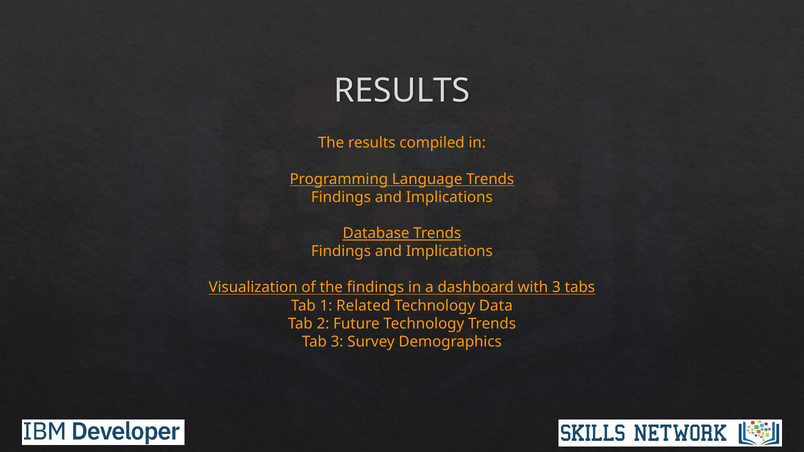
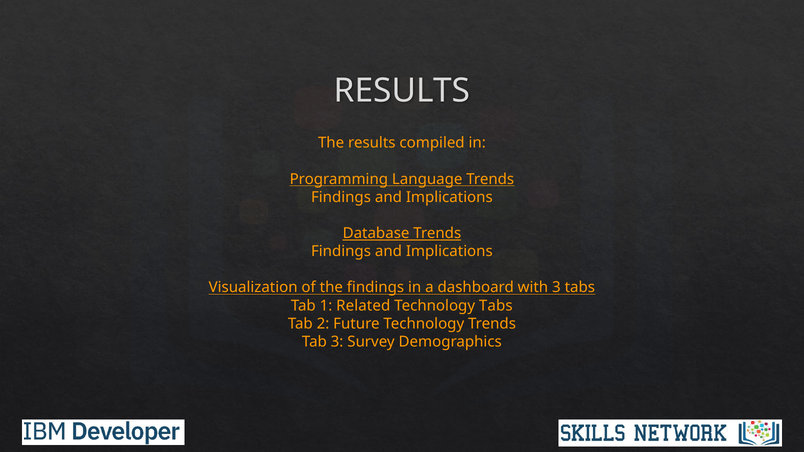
Technology Data: Data -> Tabs (496, 306)
